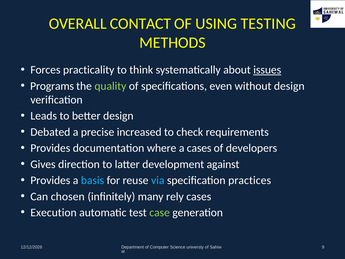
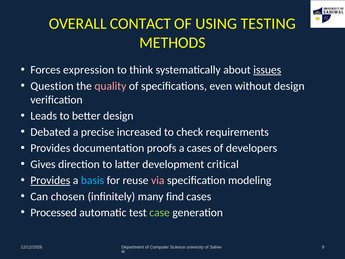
practicality: practicality -> expression (89, 70)
Programs: Programs -> Question (52, 86)
quality colour: light green -> pink (110, 86)
where: where -> proofs (162, 148)
against: against -> critical (223, 164)
Provides underline: none -> present (50, 180)
via colour: light blue -> pink (158, 180)
practices: practices -> modeling (250, 180)
rely: rely -> find (175, 196)
Execution: Execution -> Processed (54, 212)
